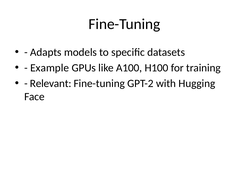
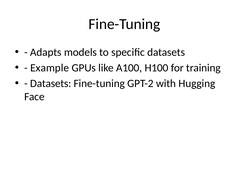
Relevant: Relevant -> Datasets (51, 83)
